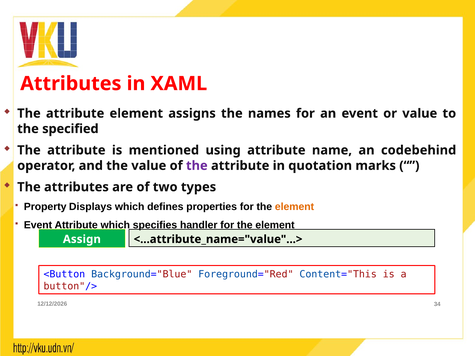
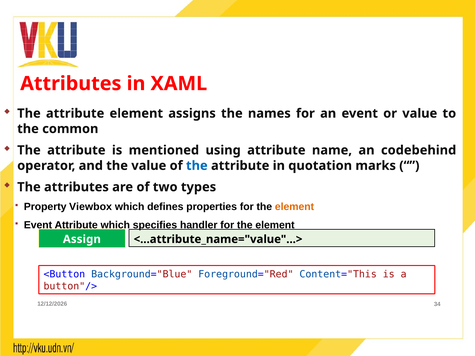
specified: specified -> common (70, 129)
the colour: purple -> blue (197, 166)
Displays: Displays -> Viewbox (91, 207)
